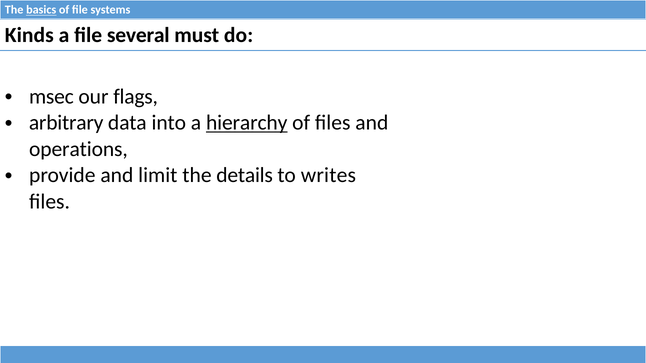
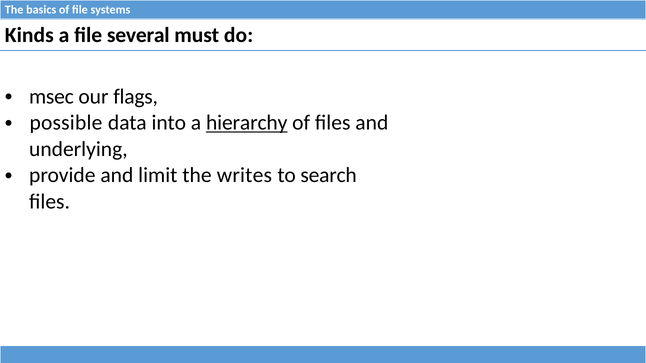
basics underline: present -> none (41, 10)
arbitrary: arbitrary -> possible (66, 123)
operations: operations -> underlying (78, 149)
details: details -> writes (244, 176)
writes: writes -> search (329, 176)
